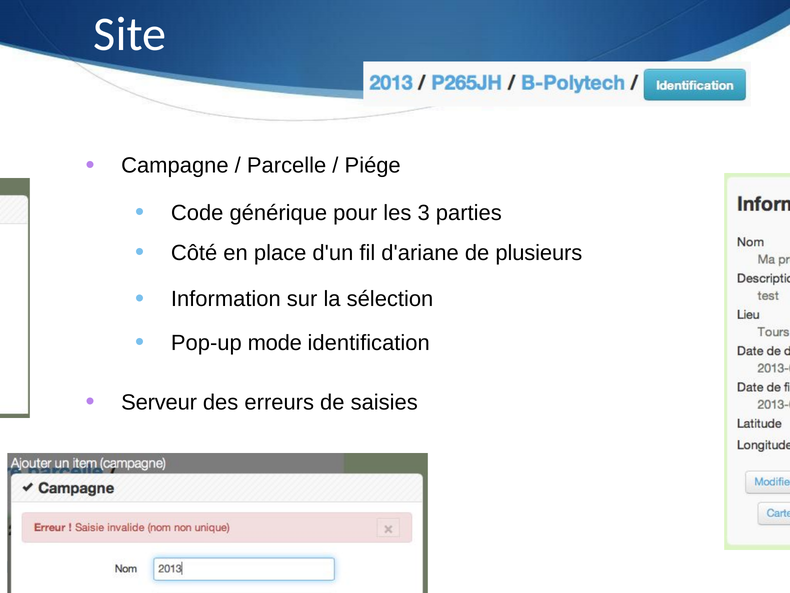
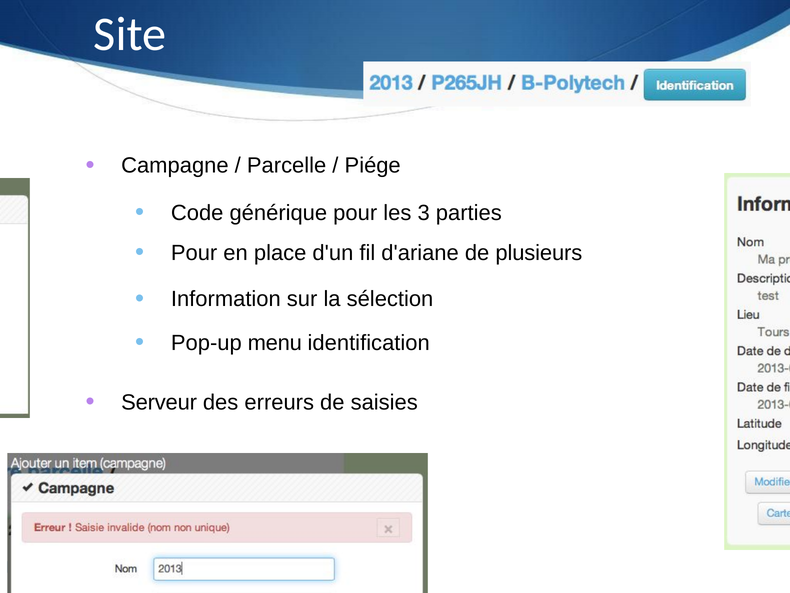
Côté: Côté -> Pour (194, 253)
mode: mode -> menu (275, 343)
